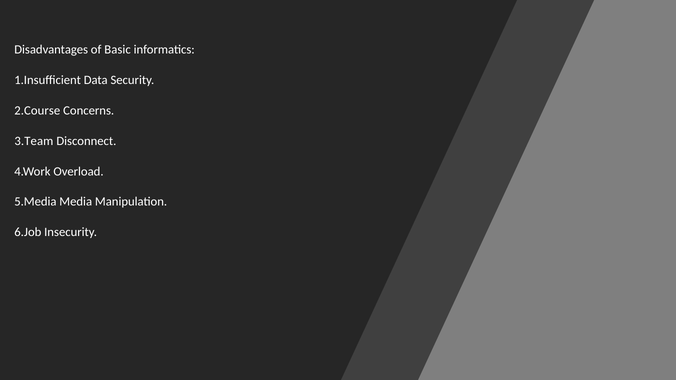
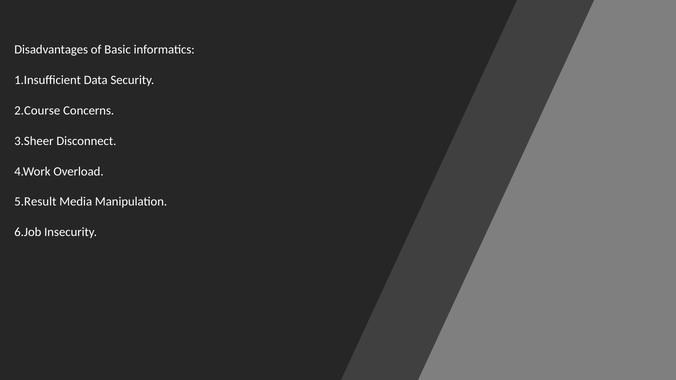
3.Team: 3.Team -> 3.Sheer (34, 141)
5.Media: 5.Media -> 5.Result (35, 202)
